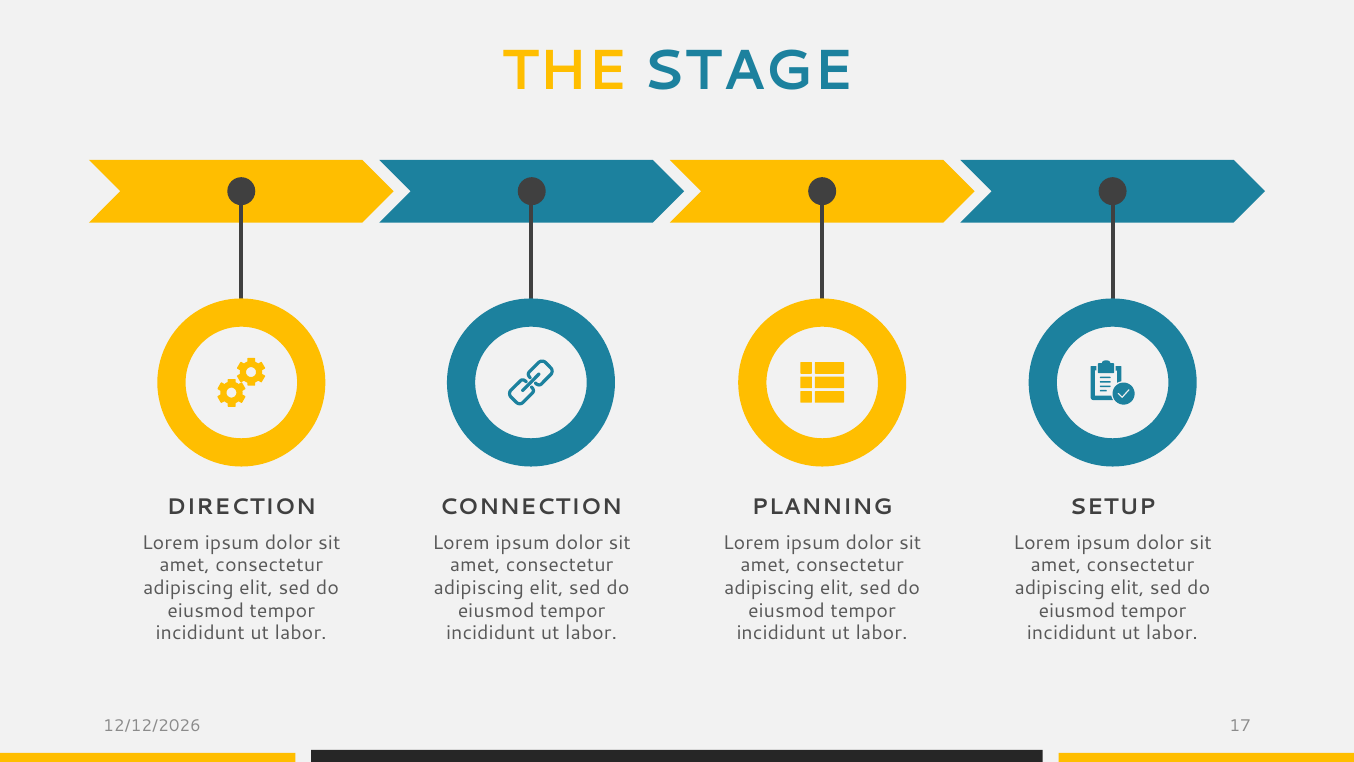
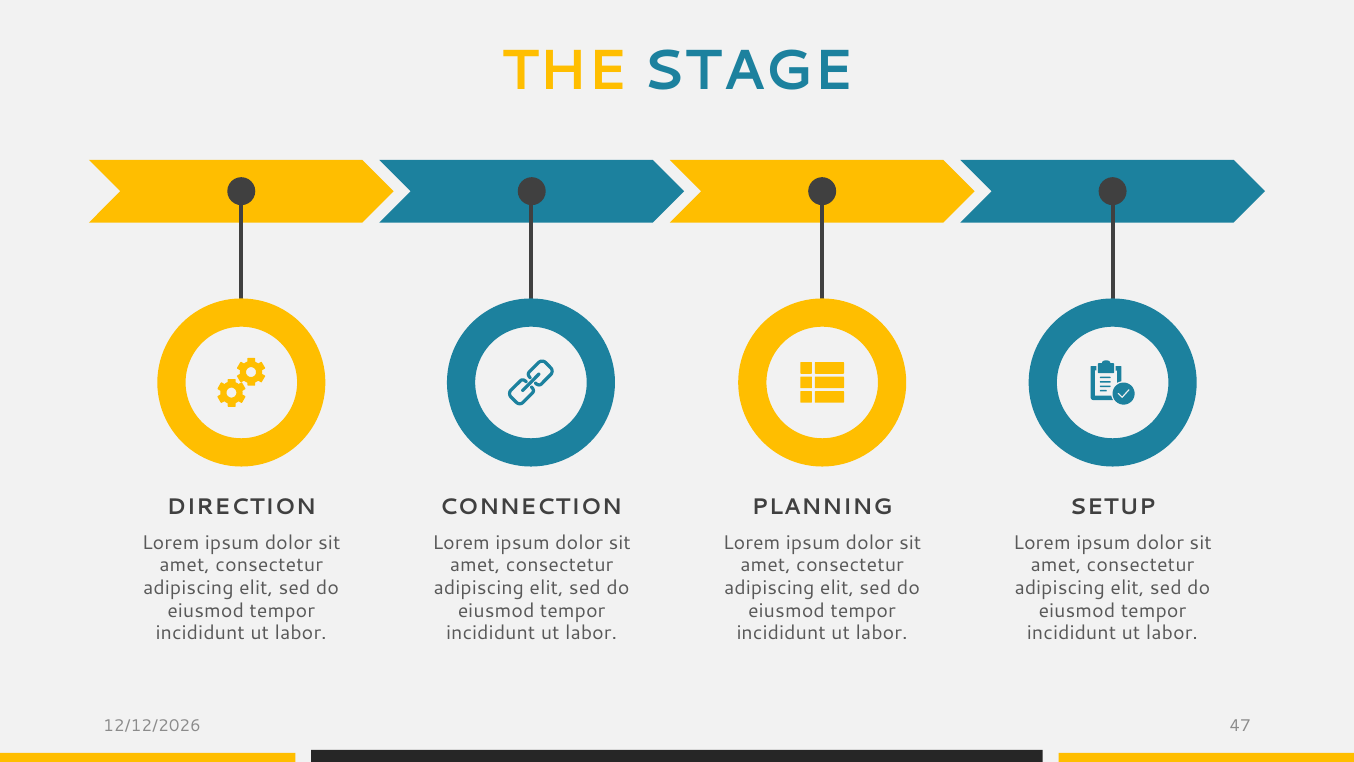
17: 17 -> 47 (1240, 726)
